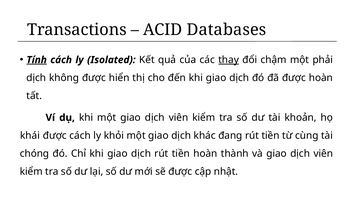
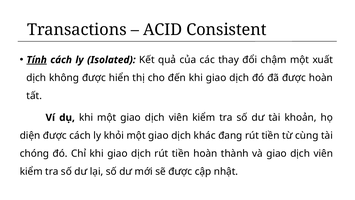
Databases: Databases -> Consistent (226, 30)
thay underline: present -> none (229, 60)
phải: phải -> xuất (323, 60)
khái: khái -> diện (30, 135)
